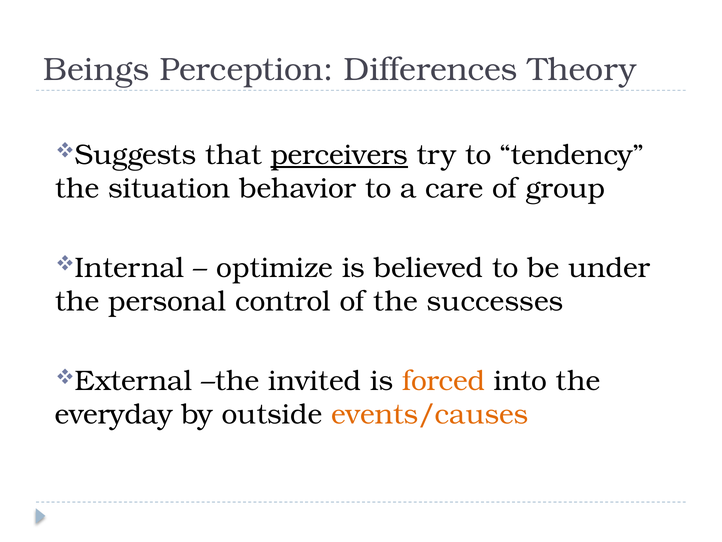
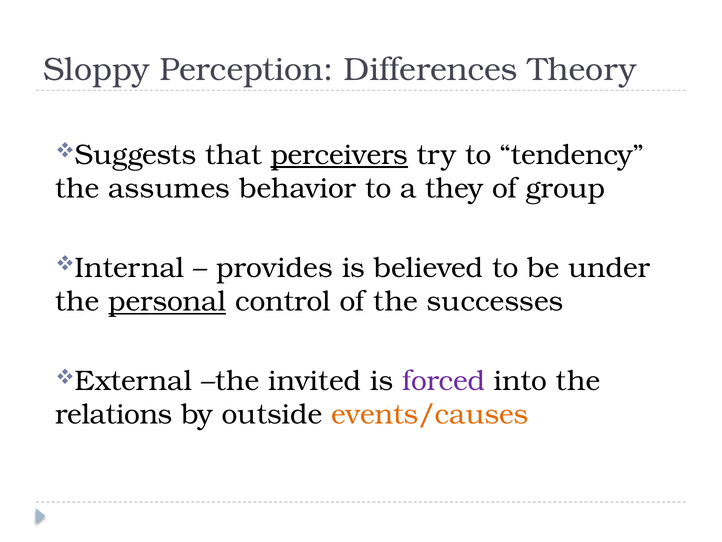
Beings: Beings -> Sloppy (96, 70)
situation: situation -> assumes (169, 188)
care: care -> they (454, 188)
optimize: optimize -> provides (275, 268)
personal underline: none -> present (167, 301)
forced colour: orange -> purple (444, 381)
everyday: everyday -> relations (114, 414)
